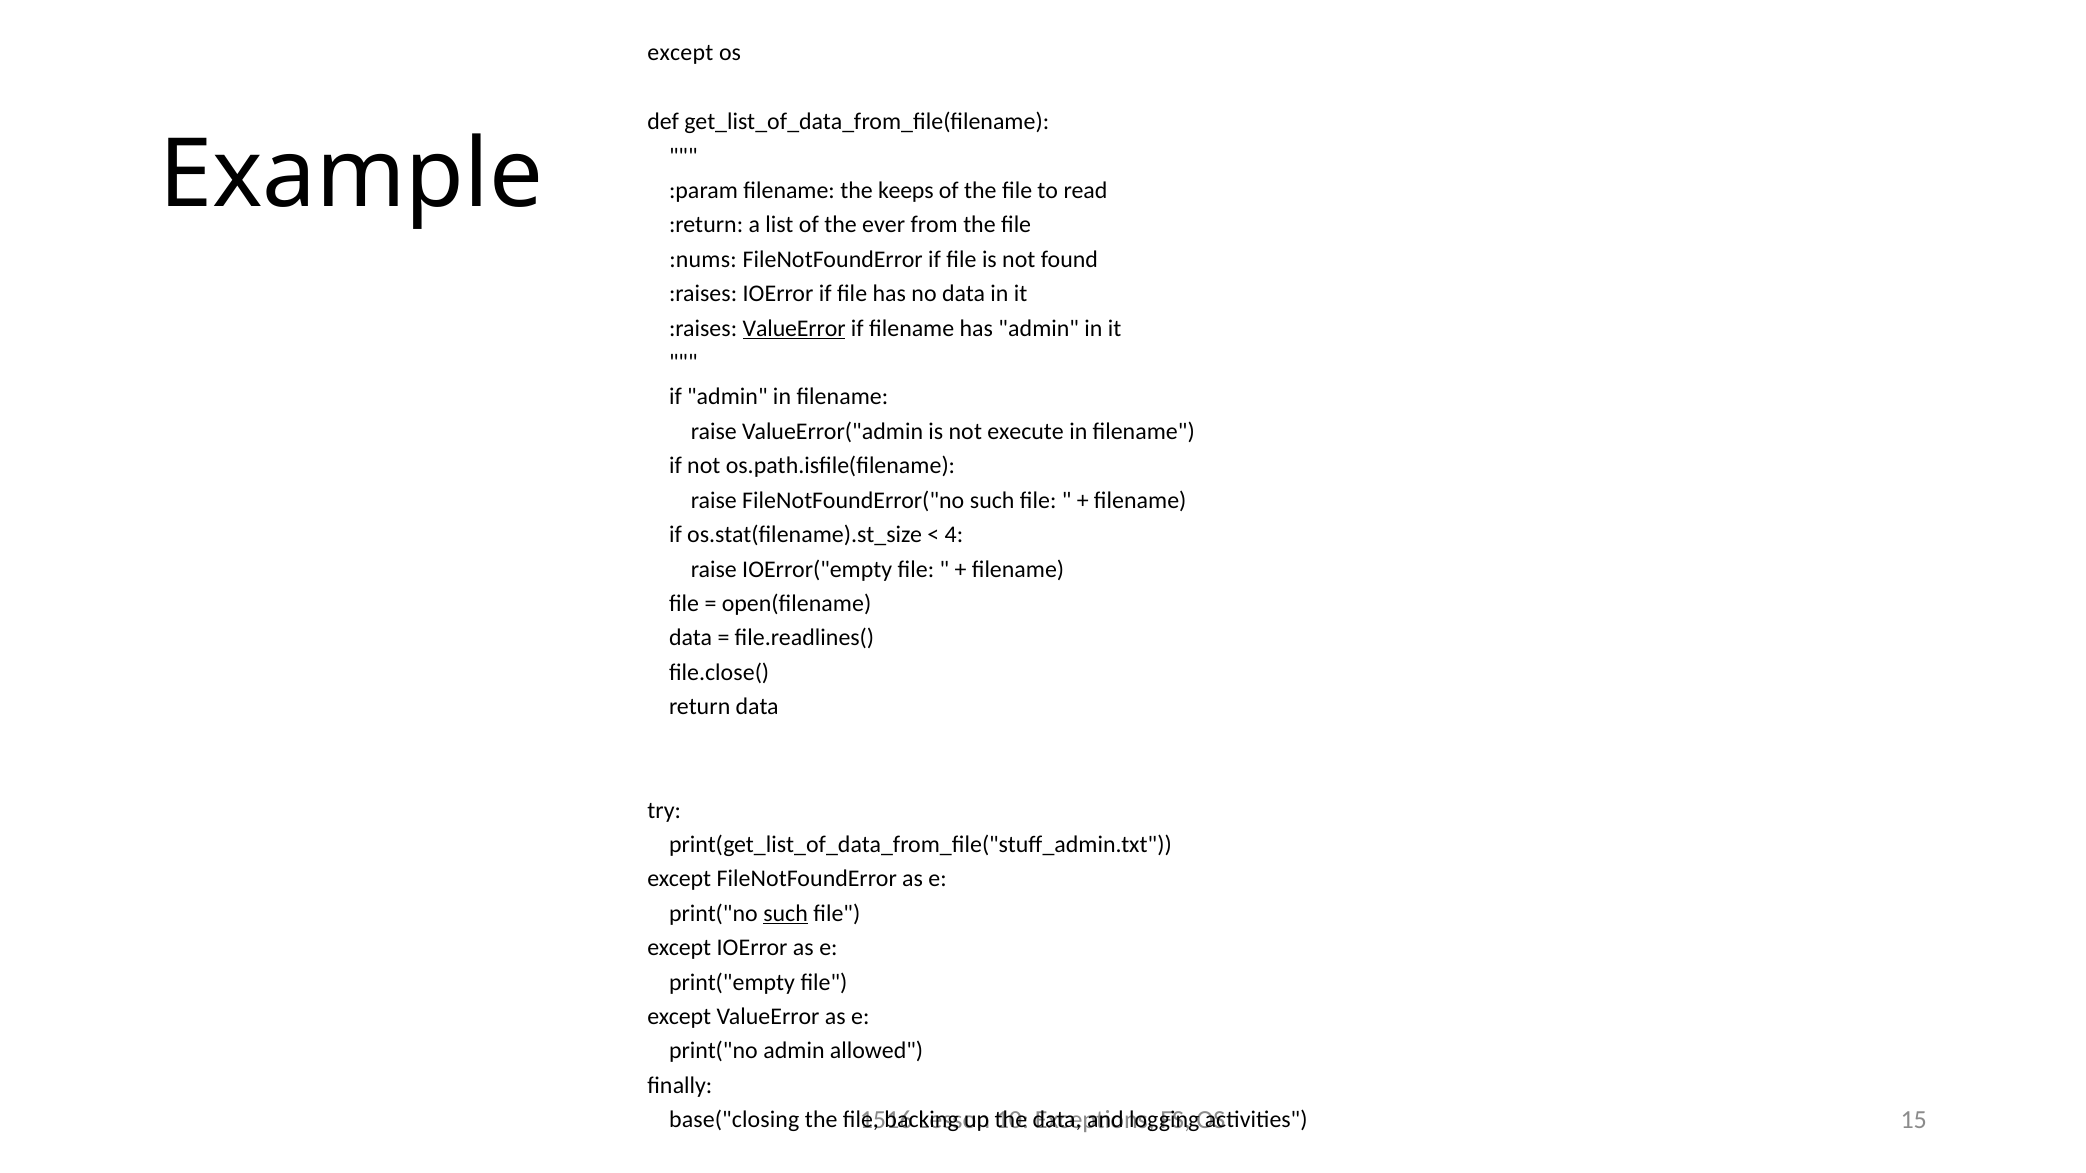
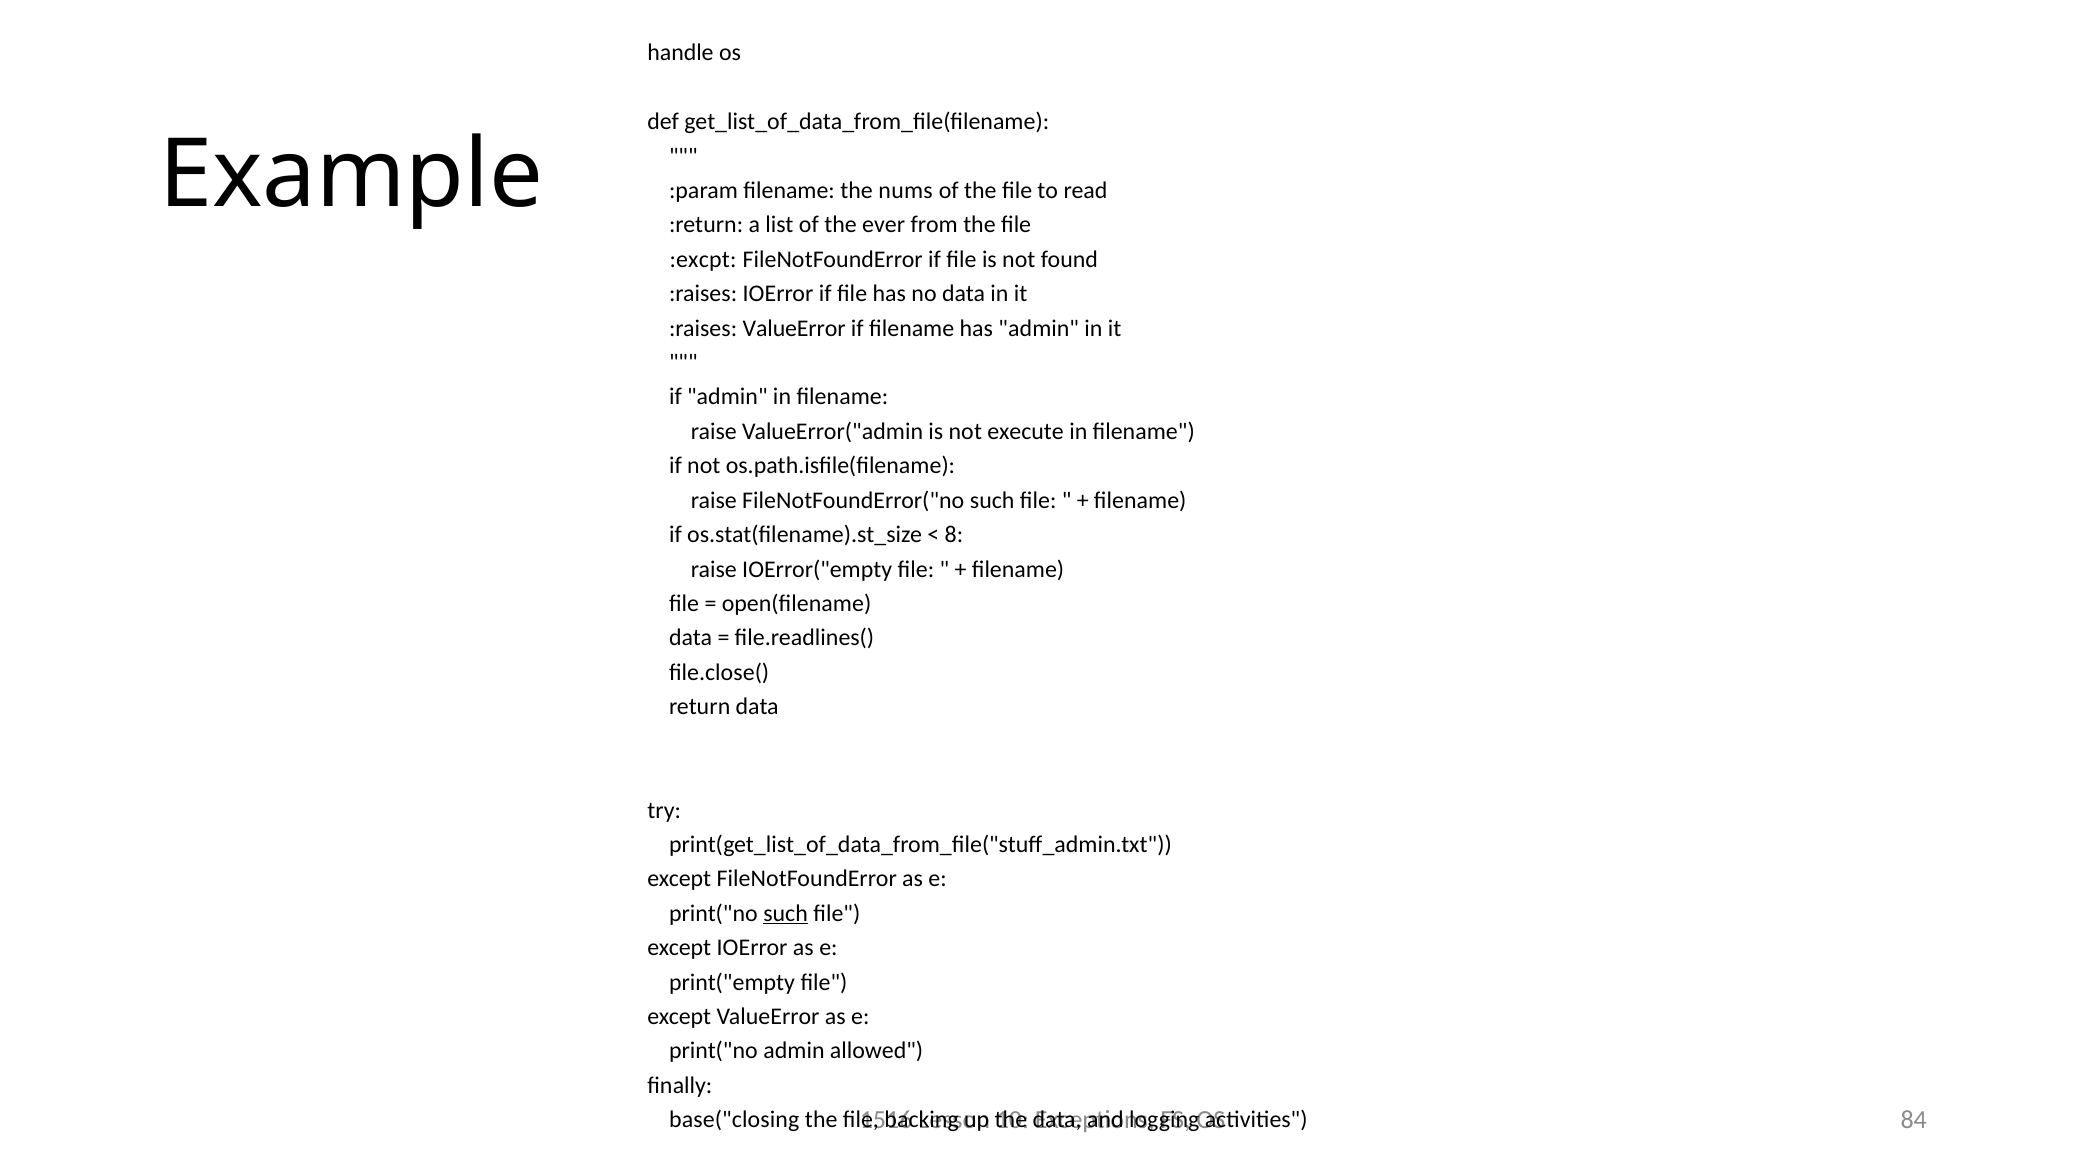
except: except -> handle (681, 53)
keeps: keeps -> nums (906, 191)
:nums: :nums -> :excpt (703, 259)
ValueError underline: present -> none (794, 328)
4: 4 -> 8 (954, 535)
15: 15 -> 84 (1914, 1120)
